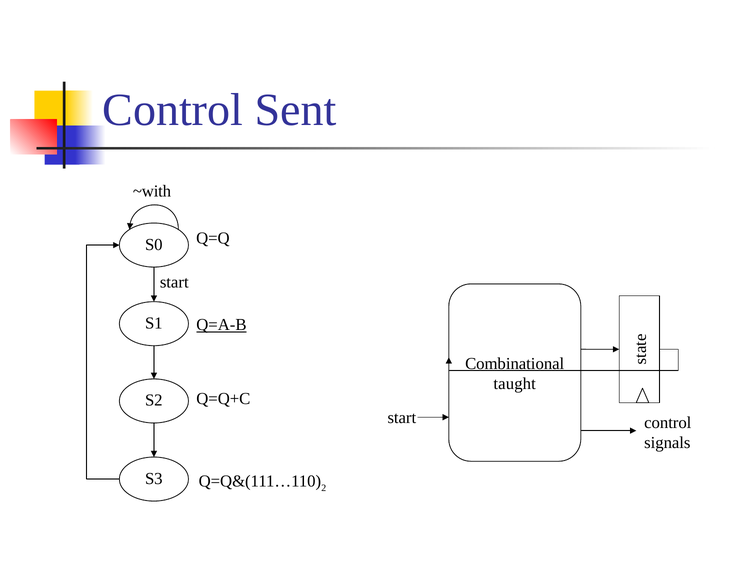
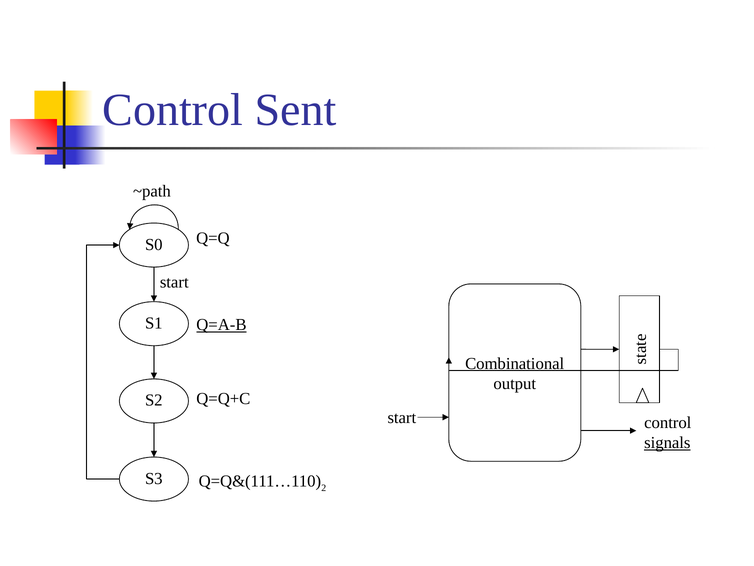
~with: ~with -> ~path (152, 191)
taught: taught -> output (515, 383)
signals underline: none -> present (667, 442)
